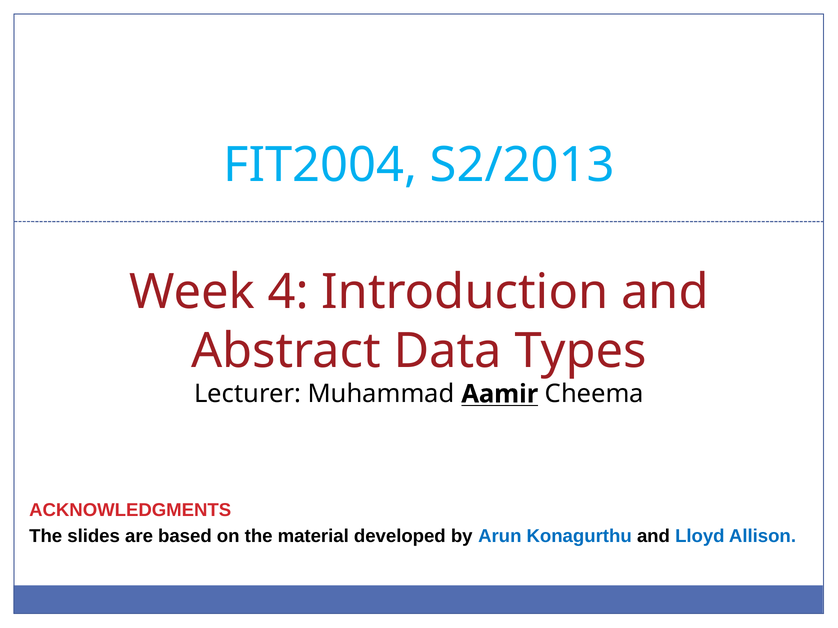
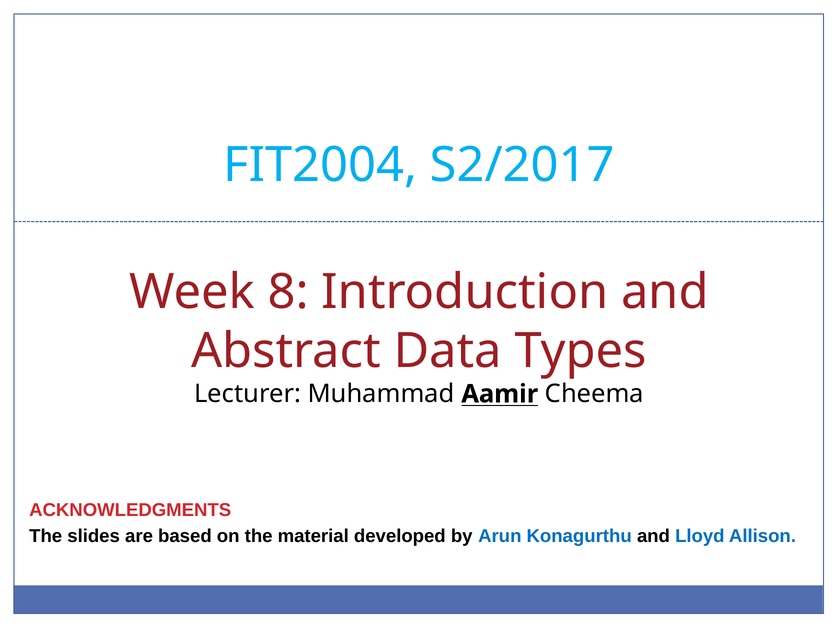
S2/2013: S2/2013 -> S2/2017 (522, 165)
4: 4 -> 8 (288, 293)
